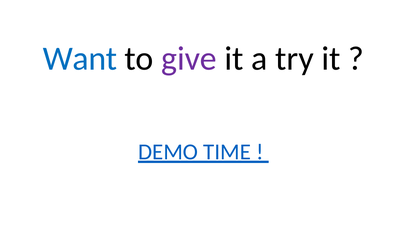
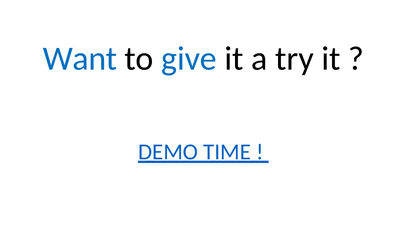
give colour: purple -> blue (189, 59)
